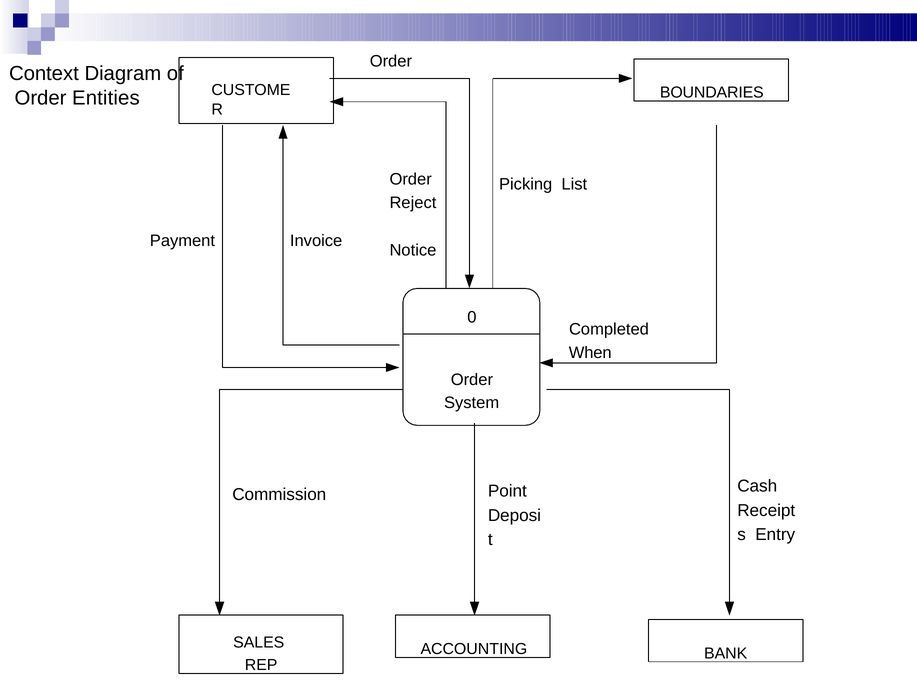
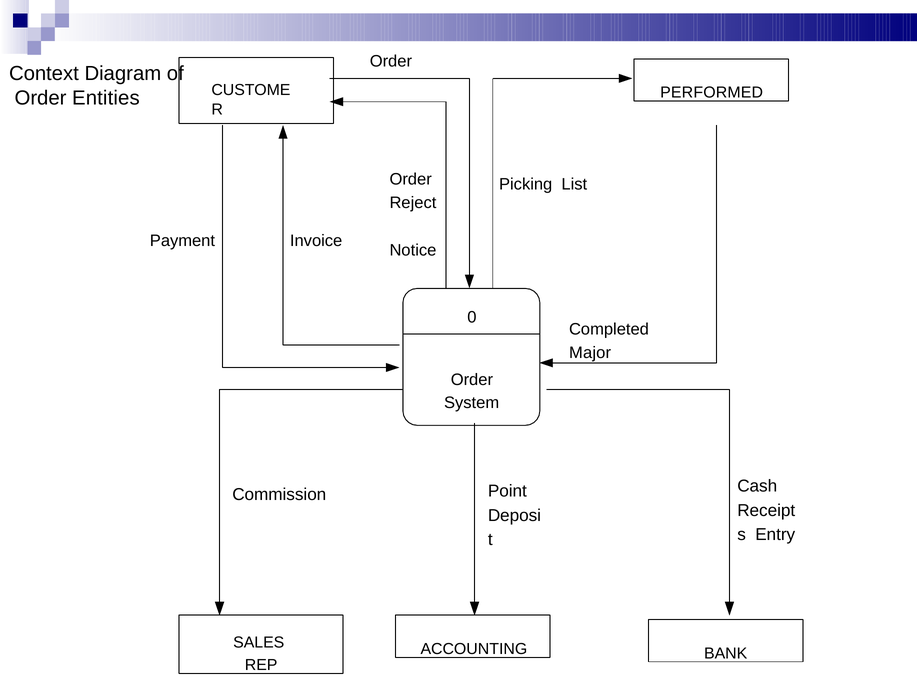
BOUNDARIES: BOUNDARIES -> PERFORMED (712, 93)
When: When -> Major (590, 352)
